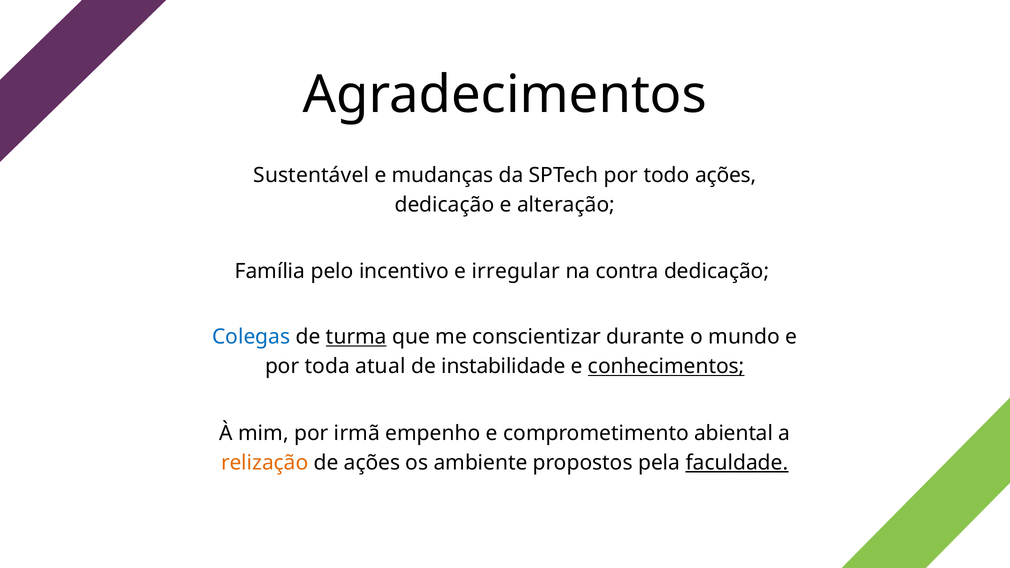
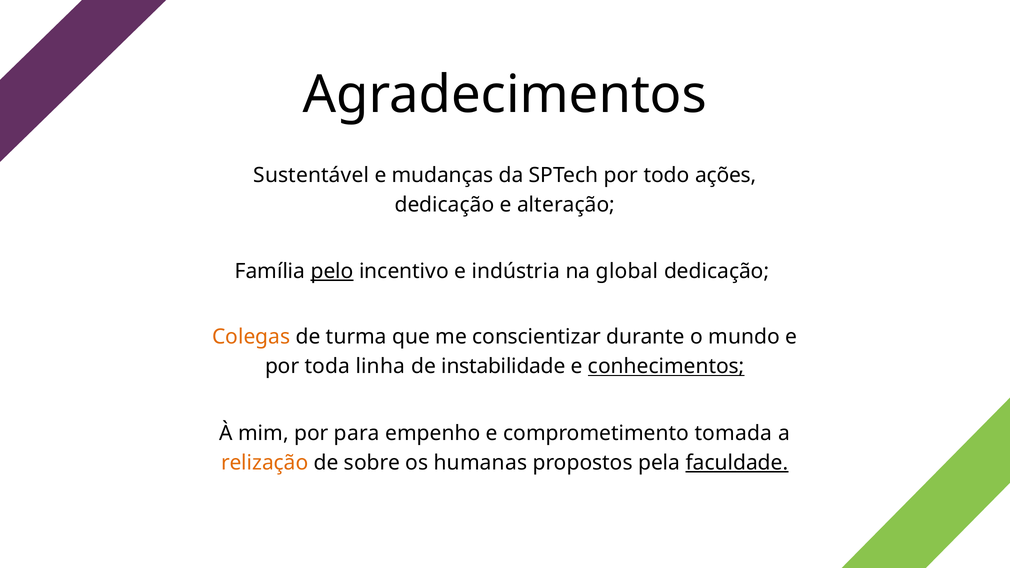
pelo underline: none -> present (332, 271)
irregular: irregular -> indústria (516, 271)
contra: contra -> global (627, 271)
Colegas colour: blue -> orange (251, 337)
turma underline: present -> none (356, 337)
atual: atual -> linha (380, 367)
irmã: irmã -> para (357, 433)
abiental: abiental -> tomada (733, 433)
de ações: ações -> sobre (372, 463)
ambiente: ambiente -> humanas (480, 463)
